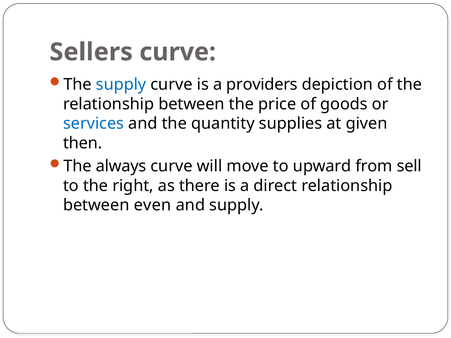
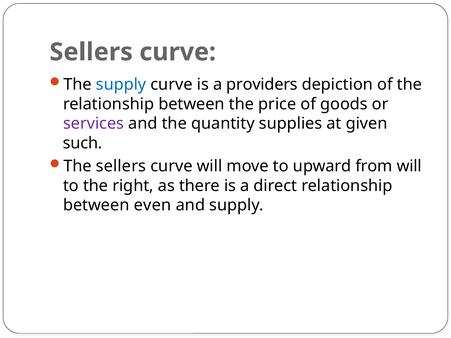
services colour: blue -> purple (94, 124)
then: then -> such (83, 143)
The always: always -> sellers (121, 166)
from sell: sell -> will (409, 166)
